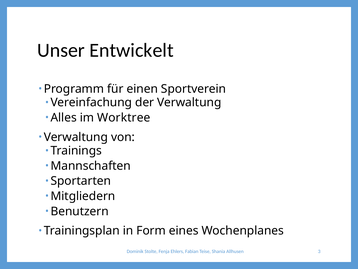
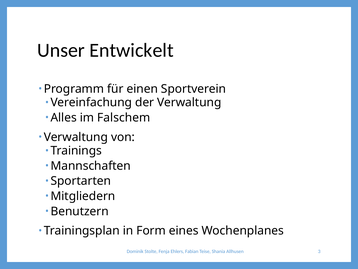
Worktree: Worktree -> Falschem (124, 117)
